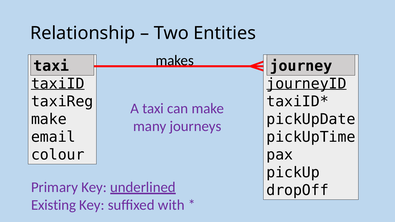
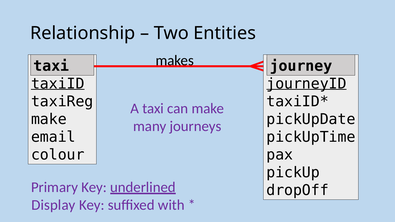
Existing: Existing -> Display (53, 205)
